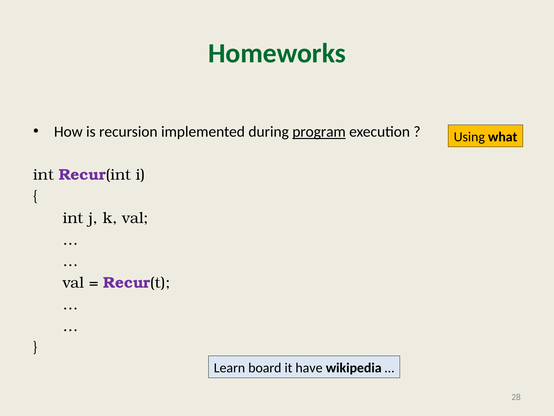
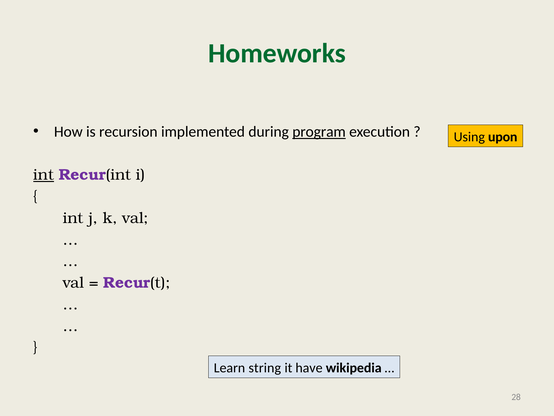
what: what -> upon (503, 137)
int underline: none -> present (44, 175)
board: board -> string (265, 367)
